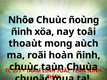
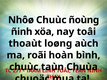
mong: mong -> loøng (58, 44)
hoàn ñinh: ñinh -> bình (88, 55)
